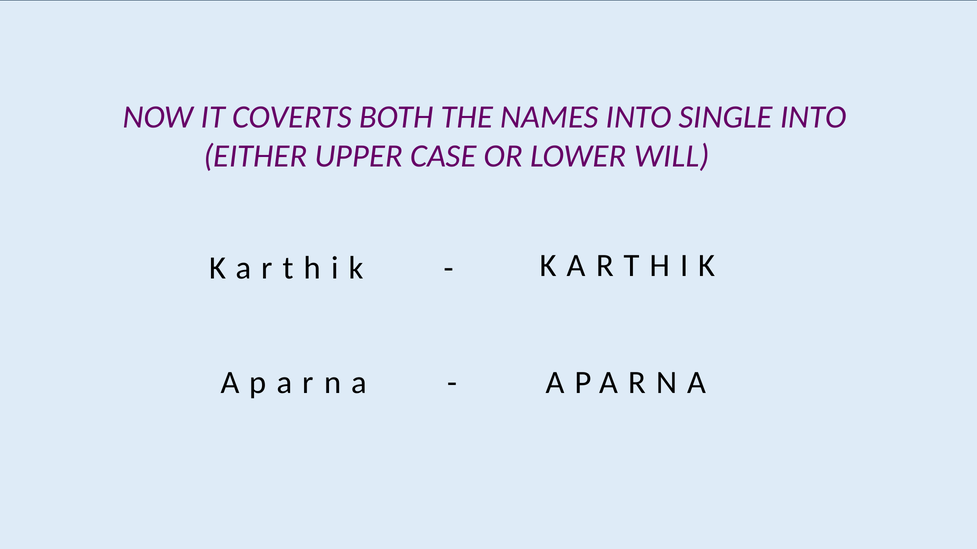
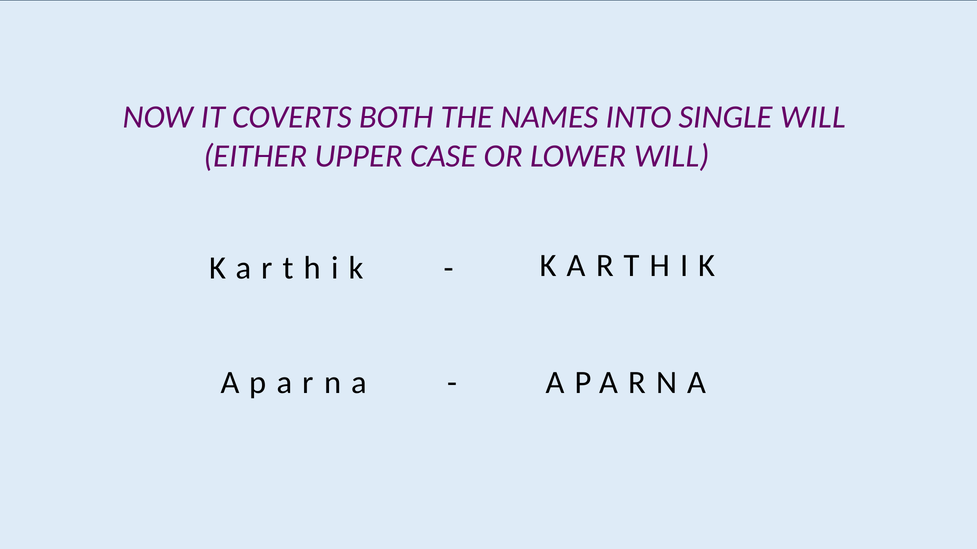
SINGLE INTO: INTO -> WILL (813, 117)
